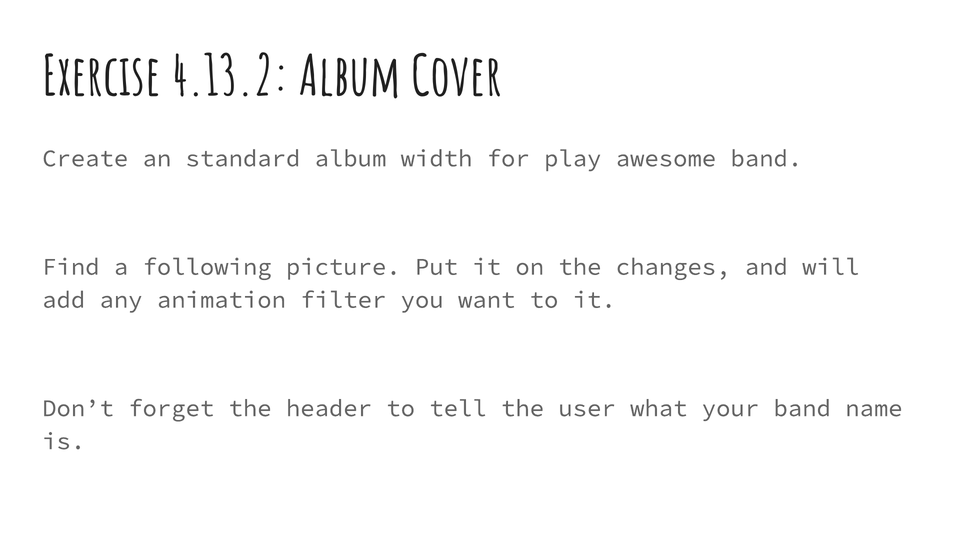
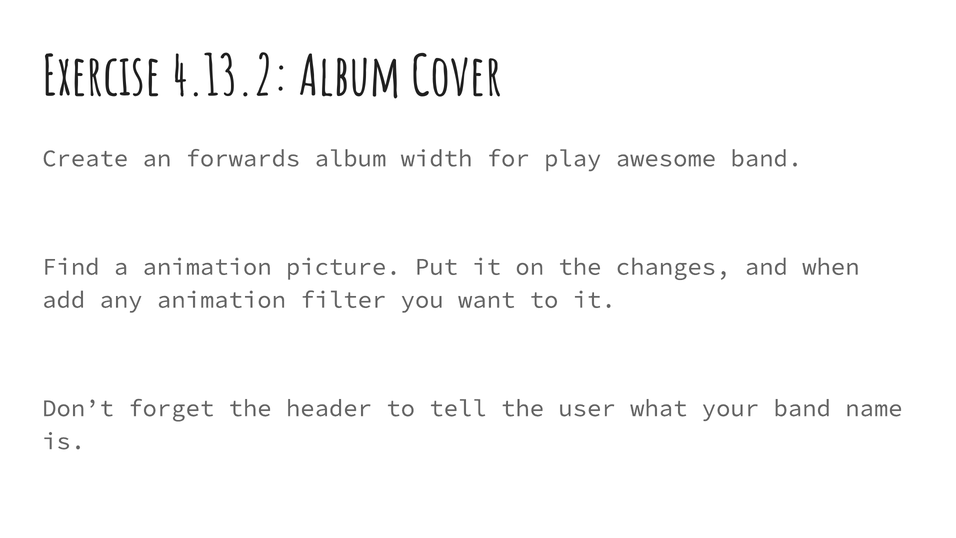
standard: standard -> forwards (243, 158)
a following: following -> animation (207, 267)
will: will -> when (831, 267)
